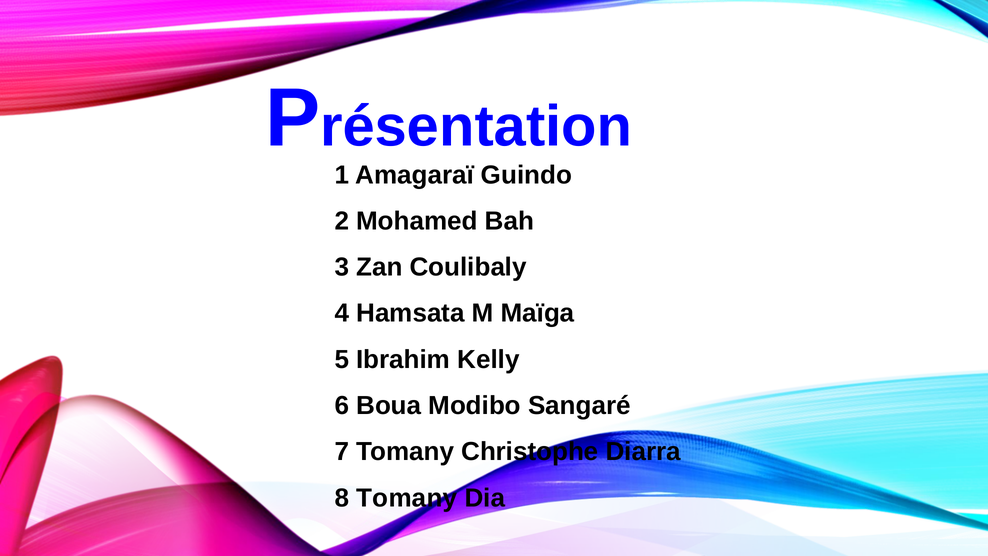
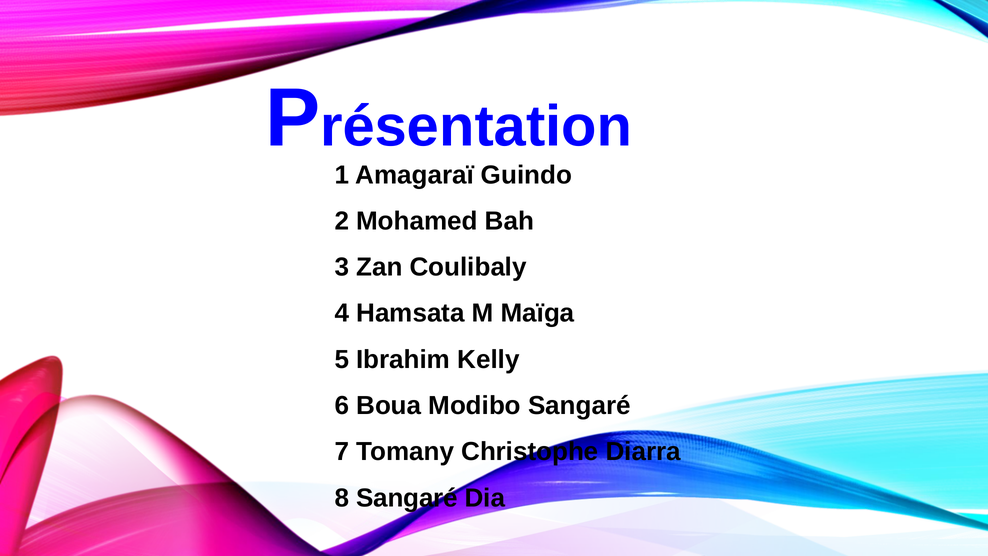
8 Tomany: Tomany -> Sangaré (407, 498)
